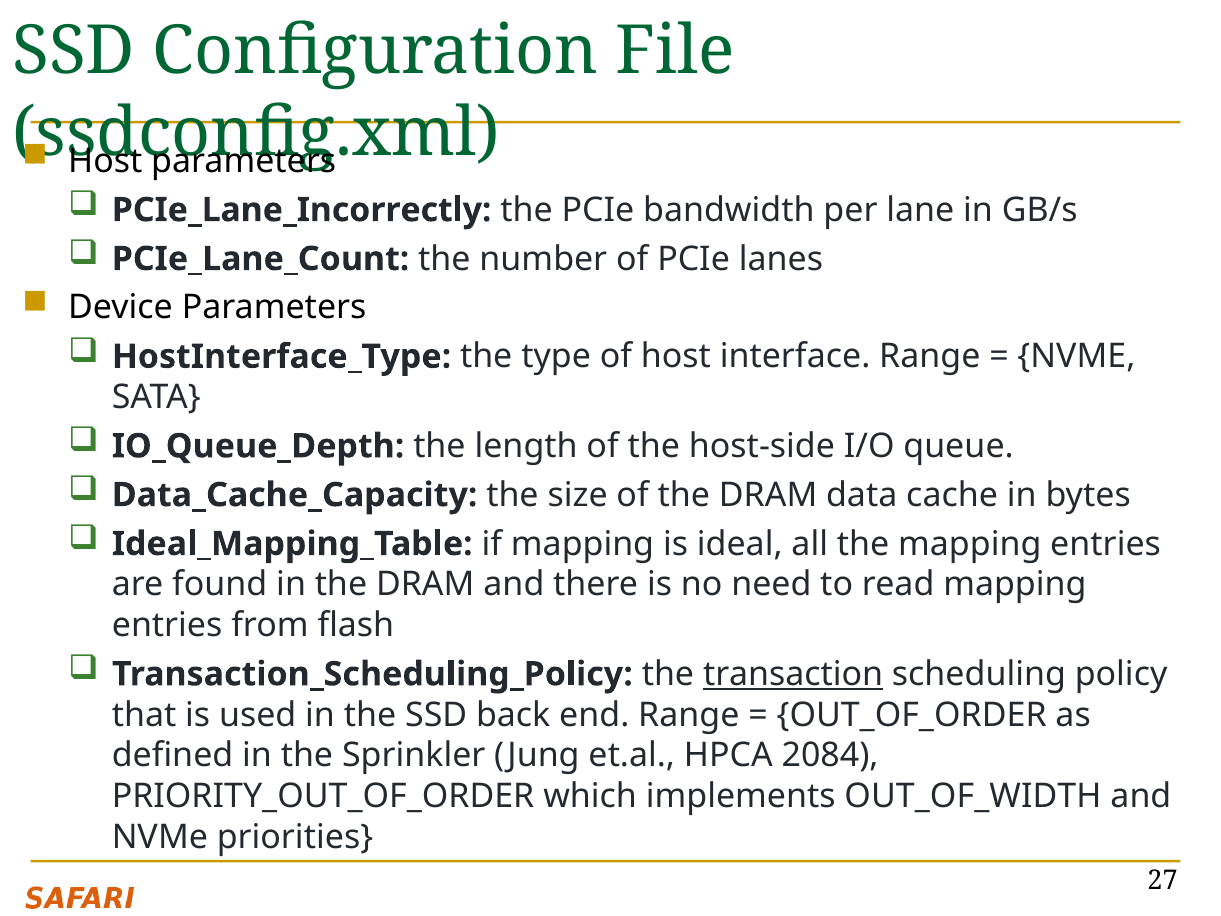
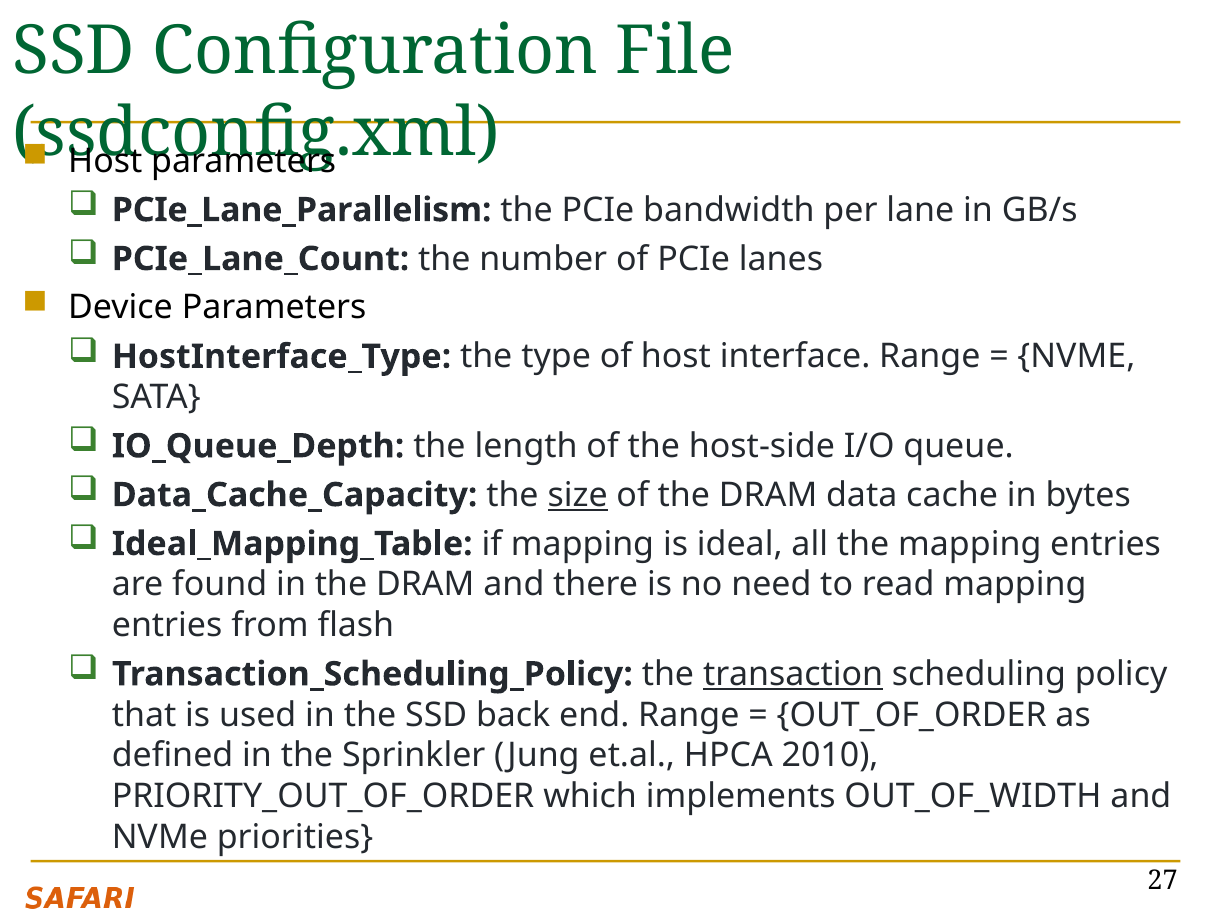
PCIe_Lane_Incorrectly: PCIe_Lane_Incorrectly -> PCIe_Lane_Parallelism (302, 210)
size underline: none -> present (578, 495)
2084: 2084 -> 2010 (830, 755)
